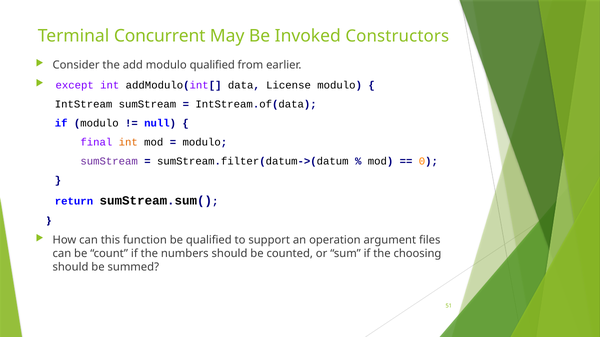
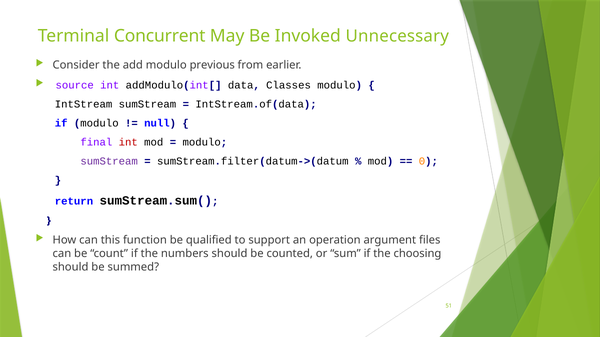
Constructors: Constructors -> Unnecessary (397, 36)
modulo qualified: qualified -> previous (212, 65)
except: except -> source (75, 85)
License: License -> Classes (289, 85)
int colour: orange -> red (128, 142)
